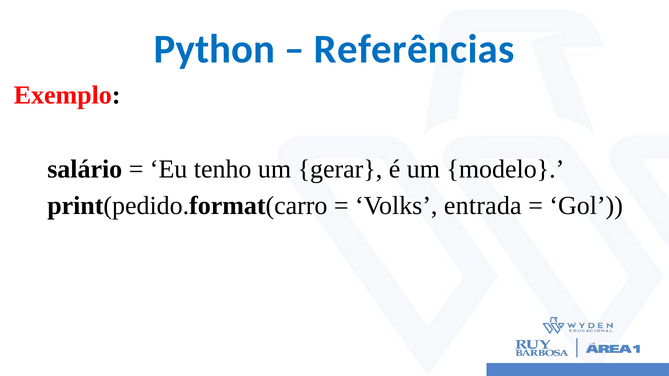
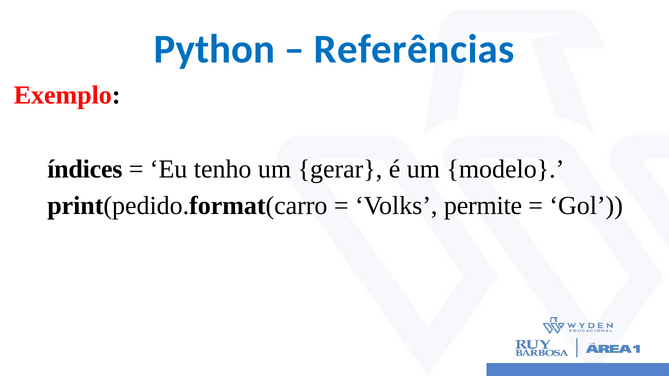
salário: salário -> índices (85, 169)
entrada: entrada -> permite (483, 206)
